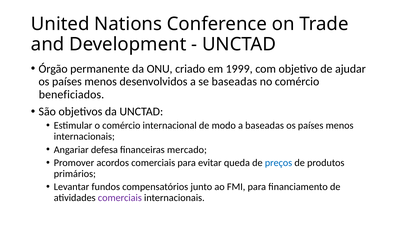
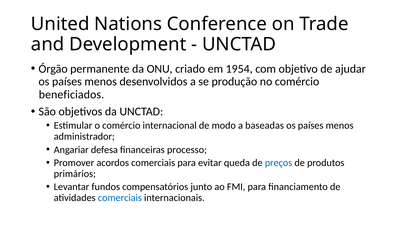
1999: 1999 -> 1954 (239, 69)
se baseadas: baseadas -> produção (234, 81)
internacionais: internacionais -> administrador (84, 136)
mercado: mercado -> processo (187, 149)
comerciais colour: purple -> blue (120, 197)
